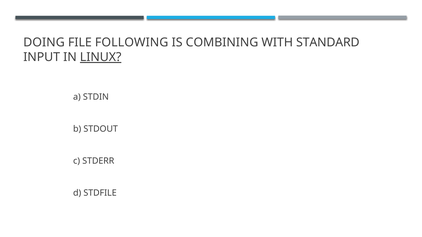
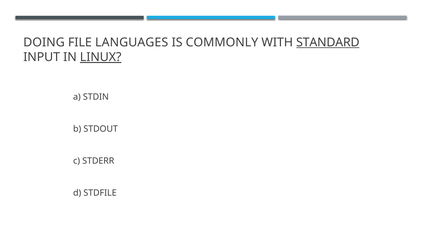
FOLLOWING: FOLLOWING -> LANGUAGES (132, 43)
COMBINING: COMBINING -> COMMONLY (222, 43)
STANDARD underline: none -> present (328, 43)
